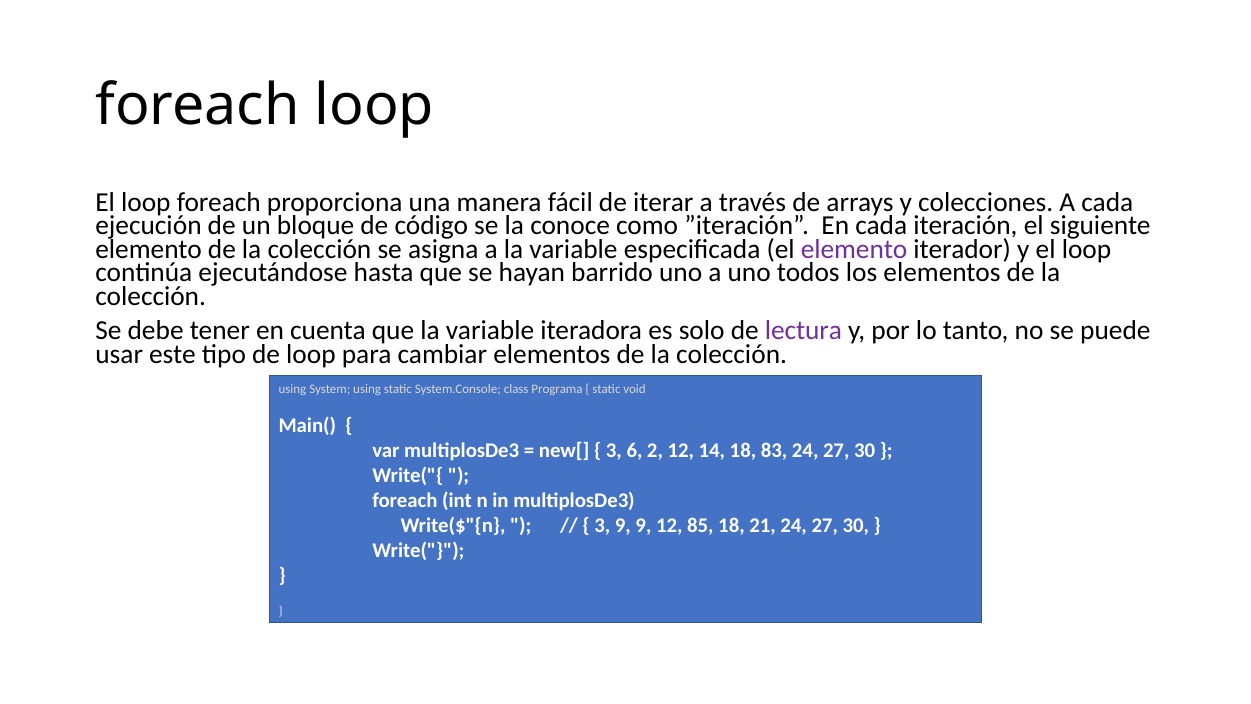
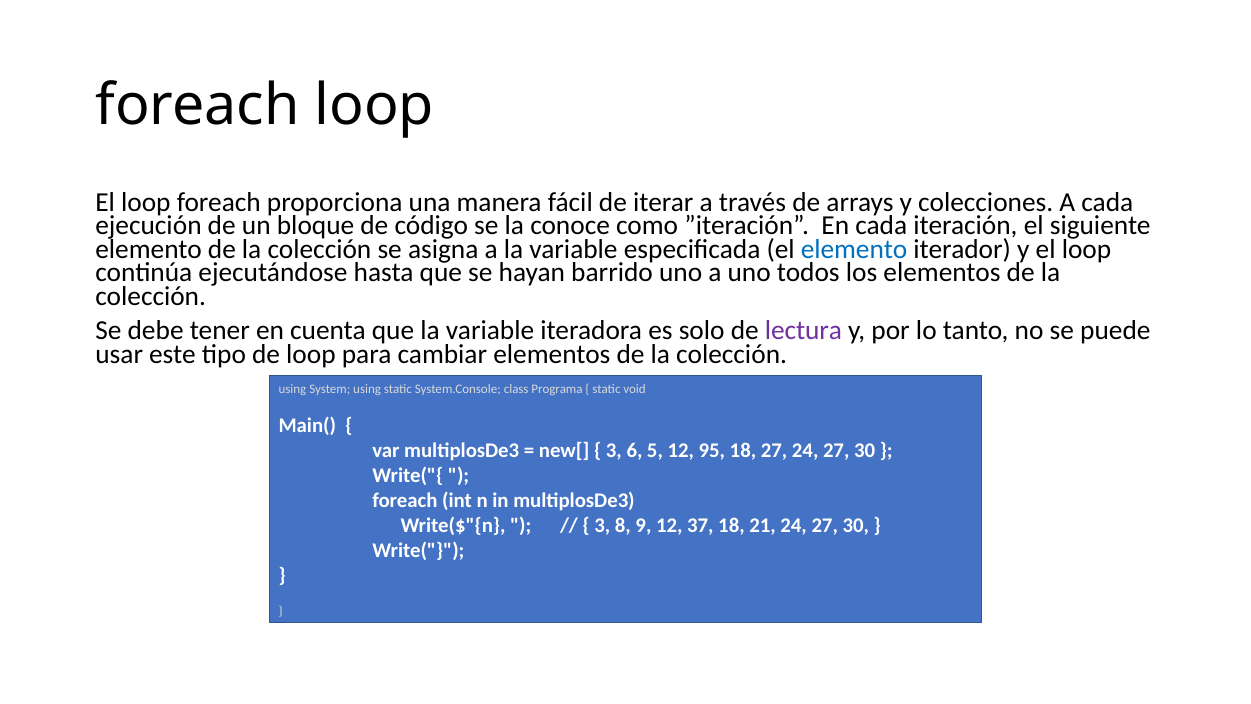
elemento colour: purple -> blue (854, 249)
2: 2 -> 5 (655, 450)
14: 14 -> 95 (712, 450)
18 83: 83 -> 27 (774, 450)
3 9: 9 -> 8 (623, 525)
85: 85 -> 37 (700, 525)
